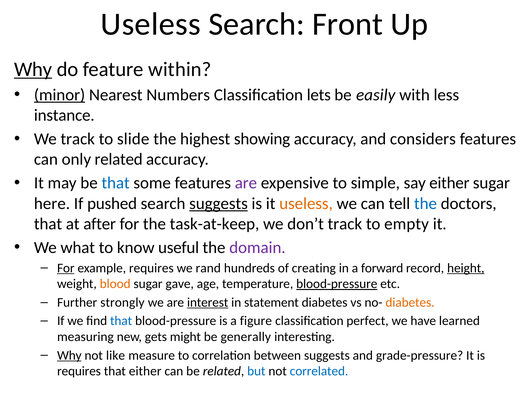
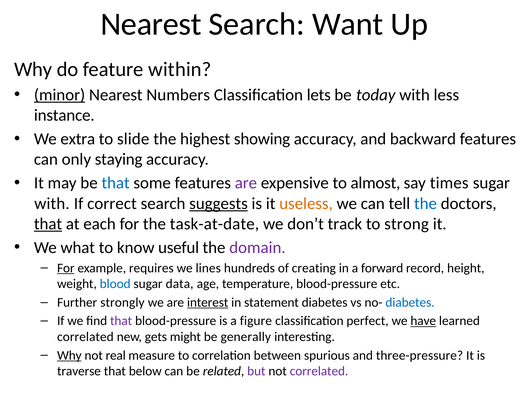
Useless: Useless -> Nearest (151, 24)
Front: Front -> Want (348, 24)
Why underline: present -> none (33, 69)
easily: easily -> today (376, 95)
We track: track -> extra (78, 139)
considers: considers -> backward (423, 139)
only related: related -> staying (119, 159)
simple: simple -> almost (375, 183)
say either: either -> times (449, 183)
here: here -> with (52, 203)
pushed: pushed -> correct (112, 203)
that underline: none -> present (48, 224)
after: after -> each (100, 224)
task-at-keep: task-at-keep -> task-at-date (214, 224)
empty: empty -> strong (407, 224)
rand: rand -> lines (208, 268)
height underline: present -> none (466, 268)
blood colour: orange -> blue (115, 284)
gave: gave -> data (180, 284)
blood-pressure underline: present -> none (337, 284)
diabetes colour: orange -> blue (410, 302)
that colour: blue -> purple (121, 321)
have underline: none -> present (423, 321)
measuring: measuring -> correlated (85, 337)
like: like -> real (116, 355)
between suggests: suggests -> spurious (327, 355)
grade-pressure: grade-pressure -> three-pressure (420, 355)
requires: requires -> traverse (79, 371)
that either: either -> below (145, 371)
but colour: blue -> purple (256, 371)
correlated colour: blue -> purple (319, 371)
